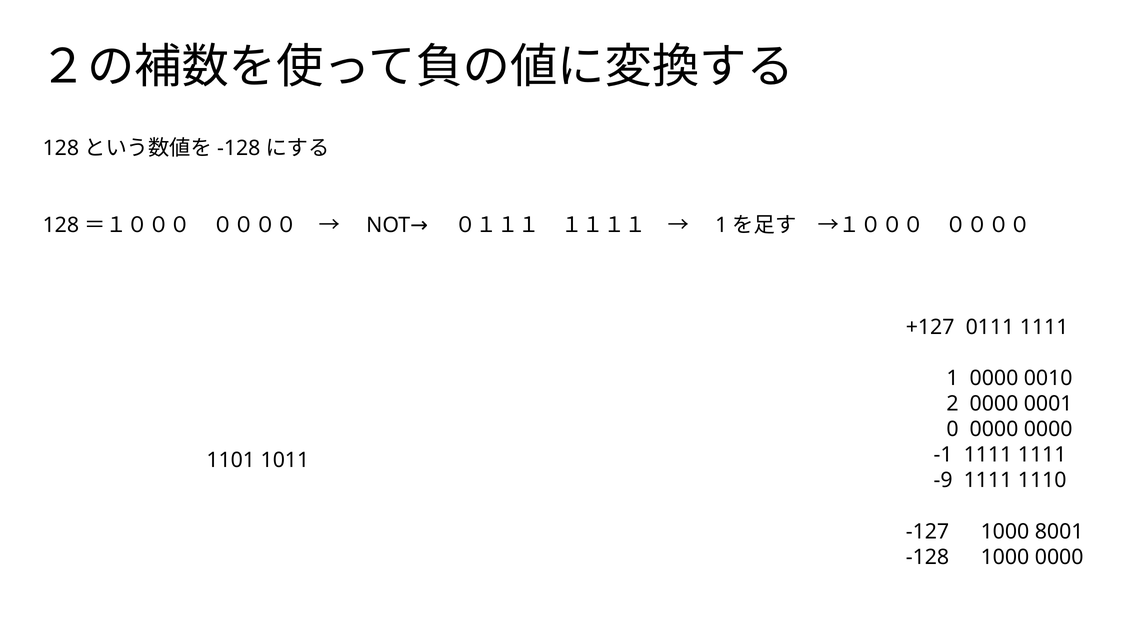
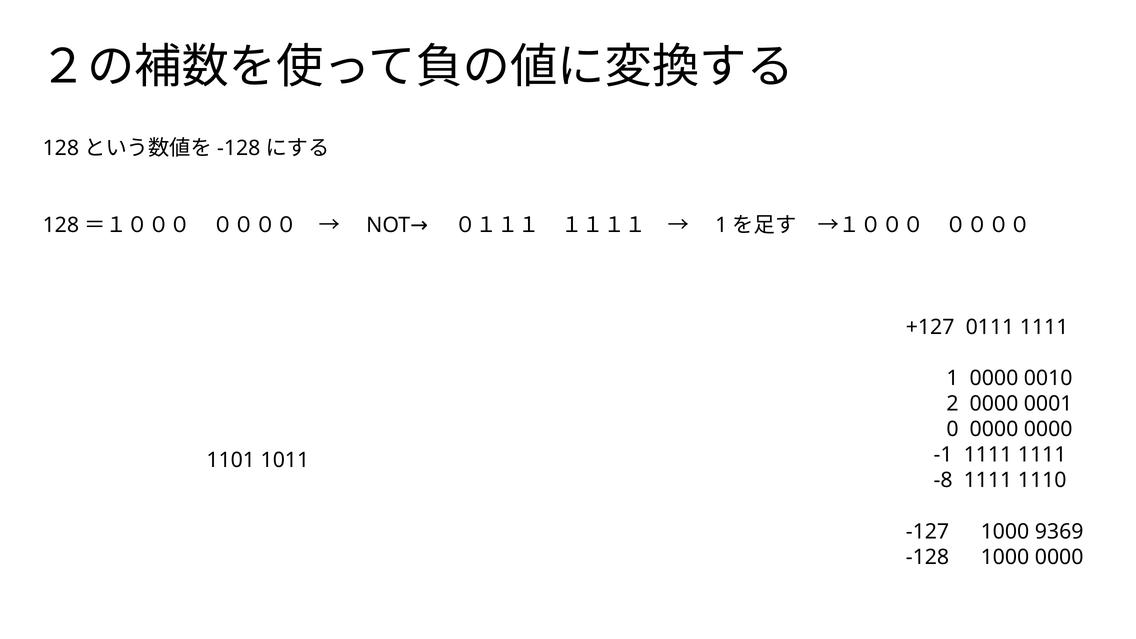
-9: -9 -> -8 (943, 480)
8001: 8001 -> 9369 (1059, 532)
